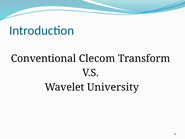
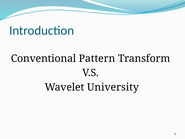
Clecom: Clecom -> Pattern (97, 58)
